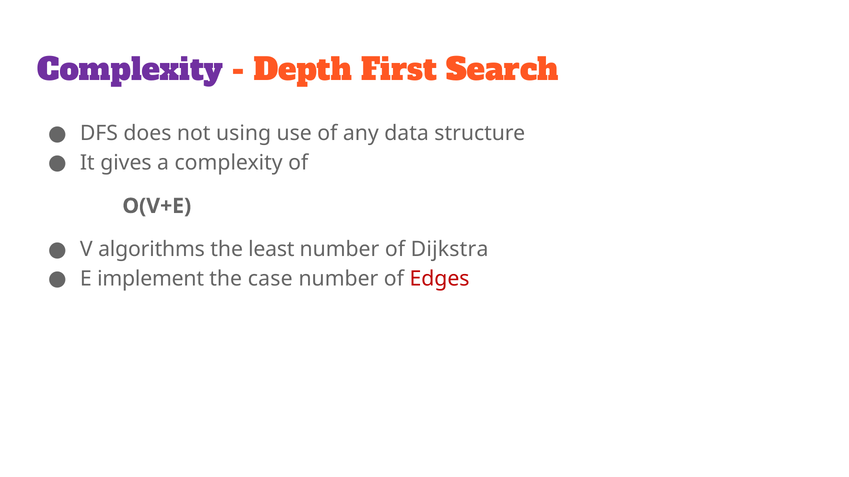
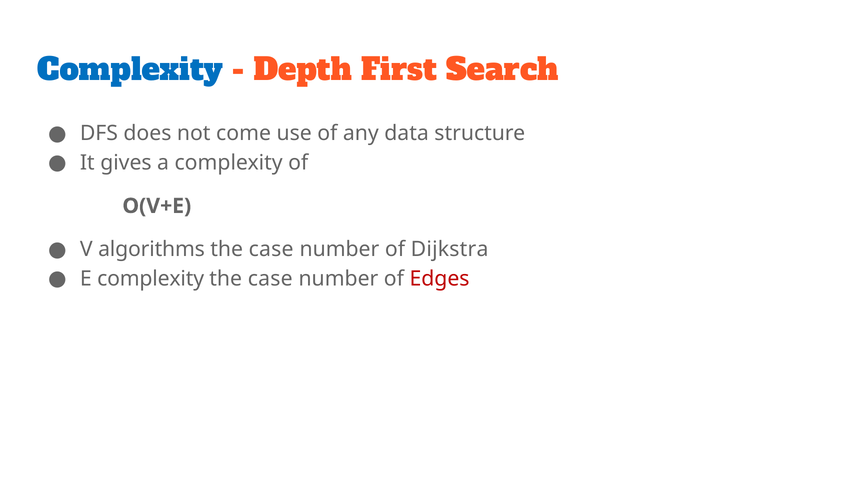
Complexity colour: purple -> blue (130, 70)
using: using -> come (244, 134)
least: least -> case (271, 250)
E implement: implement -> complexity (151, 279)
